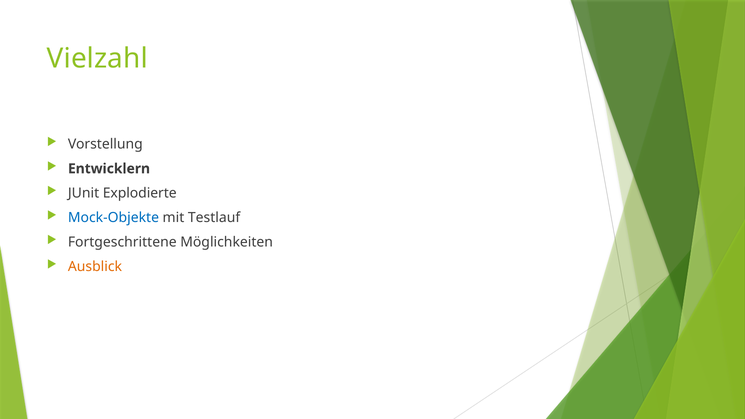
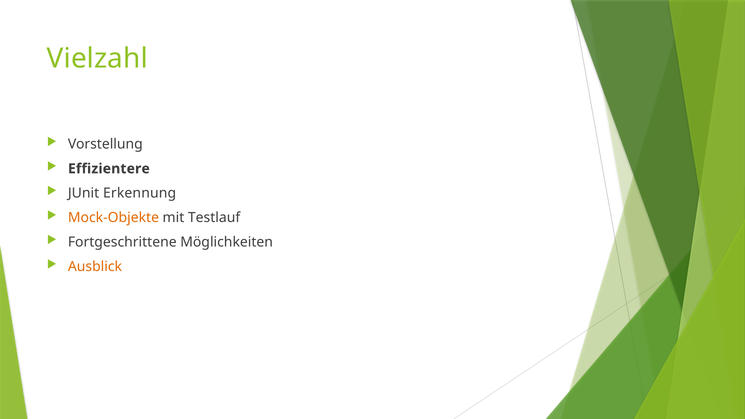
Entwicklern: Entwicklern -> Effizientere (109, 169)
Explodierte: Explodierte -> Erkennung (140, 193)
Mock-Objekte colour: blue -> orange (113, 218)
